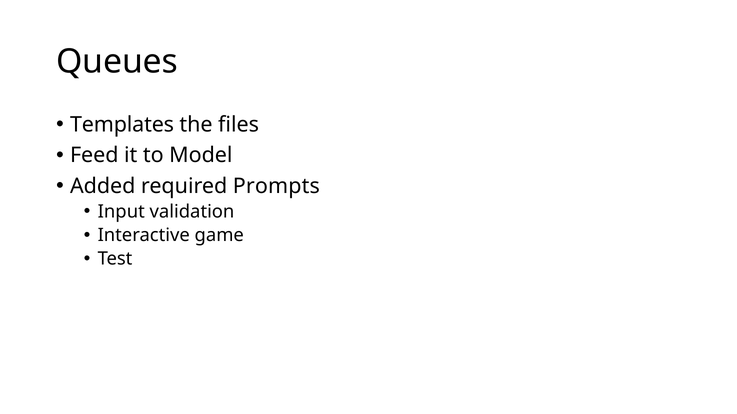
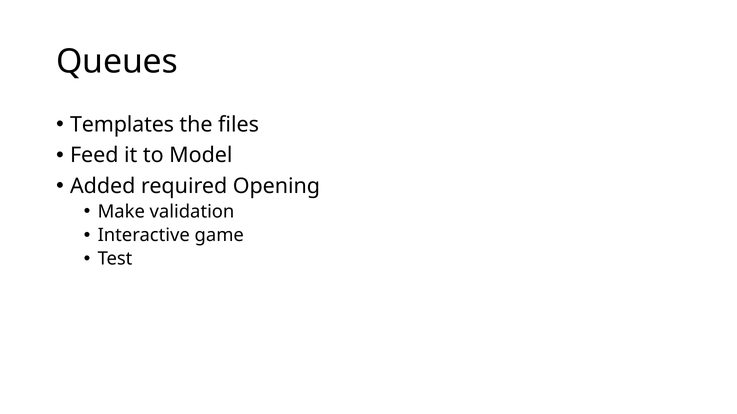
Prompts: Prompts -> Opening (276, 186)
Input: Input -> Make (121, 212)
